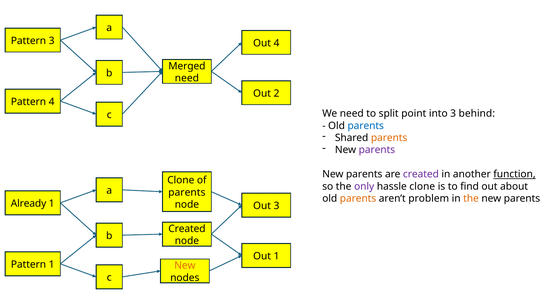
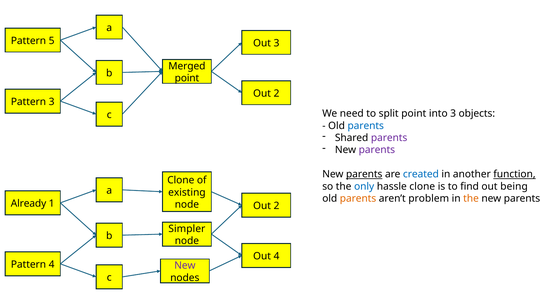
Pattern 3: 3 -> 5 (52, 41)
Out 4: 4 -> 3 (276, 43)
need: need -> point (187, 78)
Pattern 4: 4 -> 3 (52, 102)
behind: behind -> objects (477, 113)
parents colour: orange -> purple (389, 138)
parents underline: none -> present (364, 174)
created colour: purple -> blue (421, 174)
only colour: purple -> blue (364, 186)
about: about -> being (514, 186)
parents: parents -> existing (187, 192)
3: 3 -> 2 (276, 206)
Created: Created -> Simpler (187, 229)
Out 1: 1 -> 4 (276, 256)
Pattern 1: 1 -> 4 (52, 264)
New colour: orange -> purple (185, 265)
